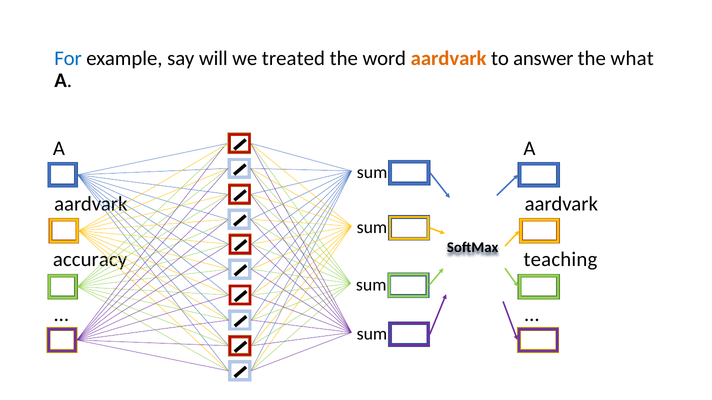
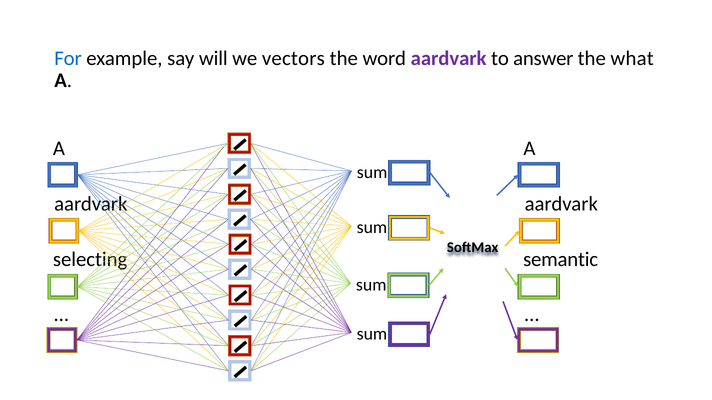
treated: treated -> vectors (293, 58)
aardvark colour: orange -> purple (449, 58)
accuracy: accuracy -> selecting (90, 259)
teaching: teaching -> semantic (561, 259)
